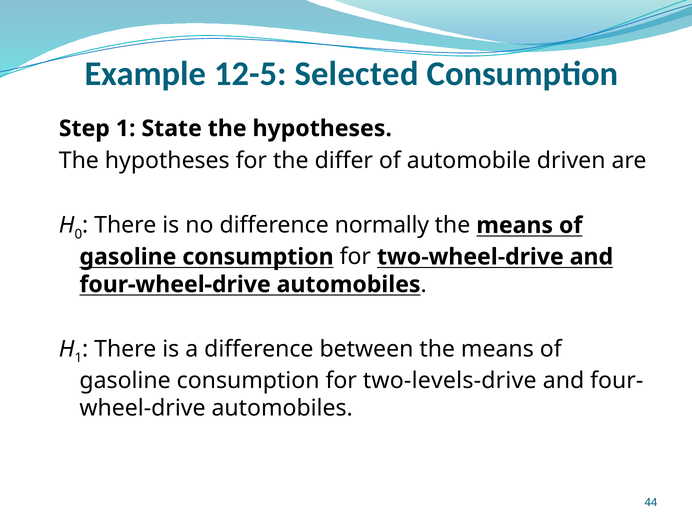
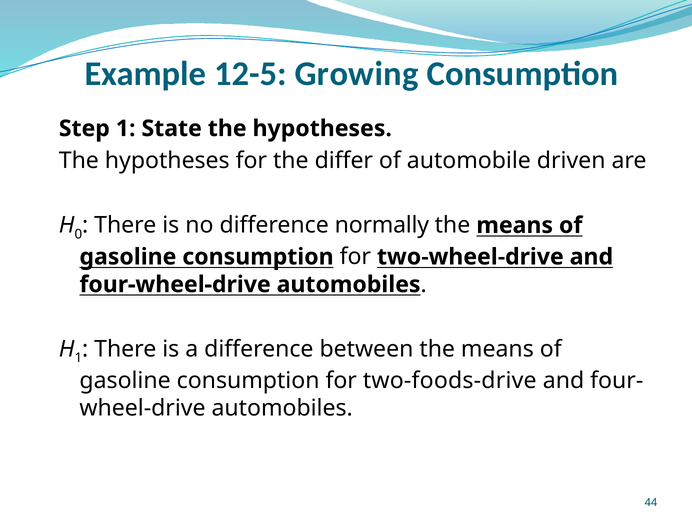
Selected: Selected -> Growing (357, 74)
two-levels-drive: two-levels-drive -> two-foods-drive (450, 381)
